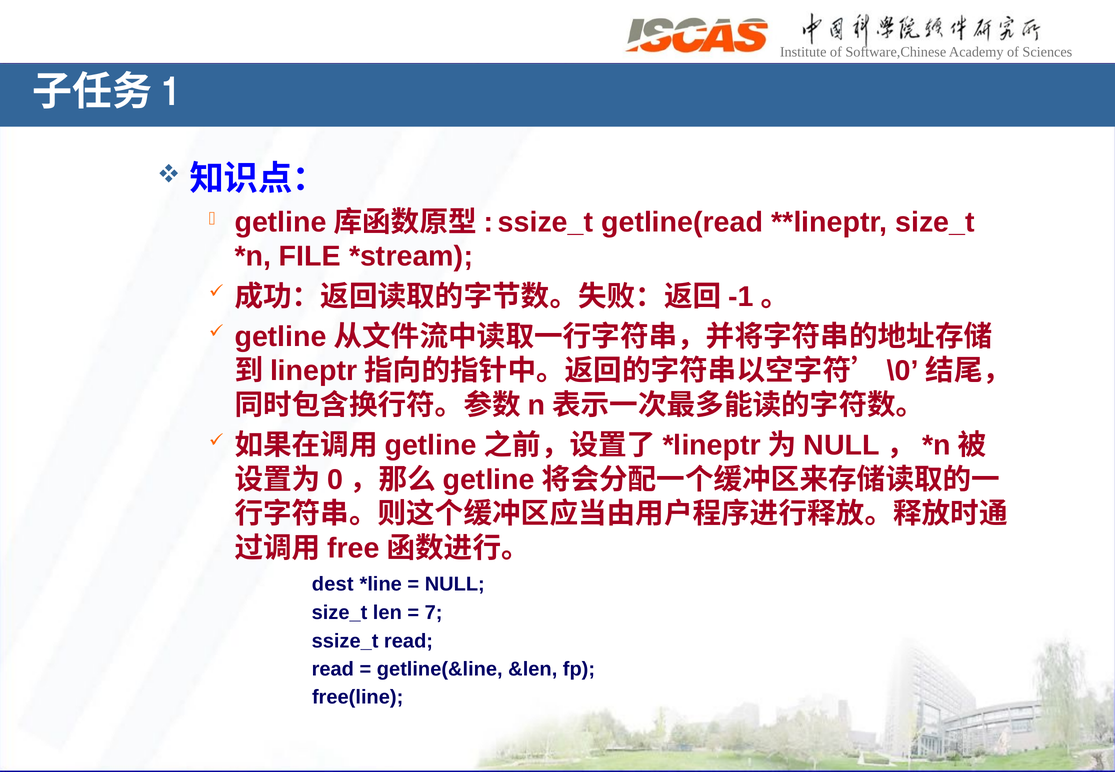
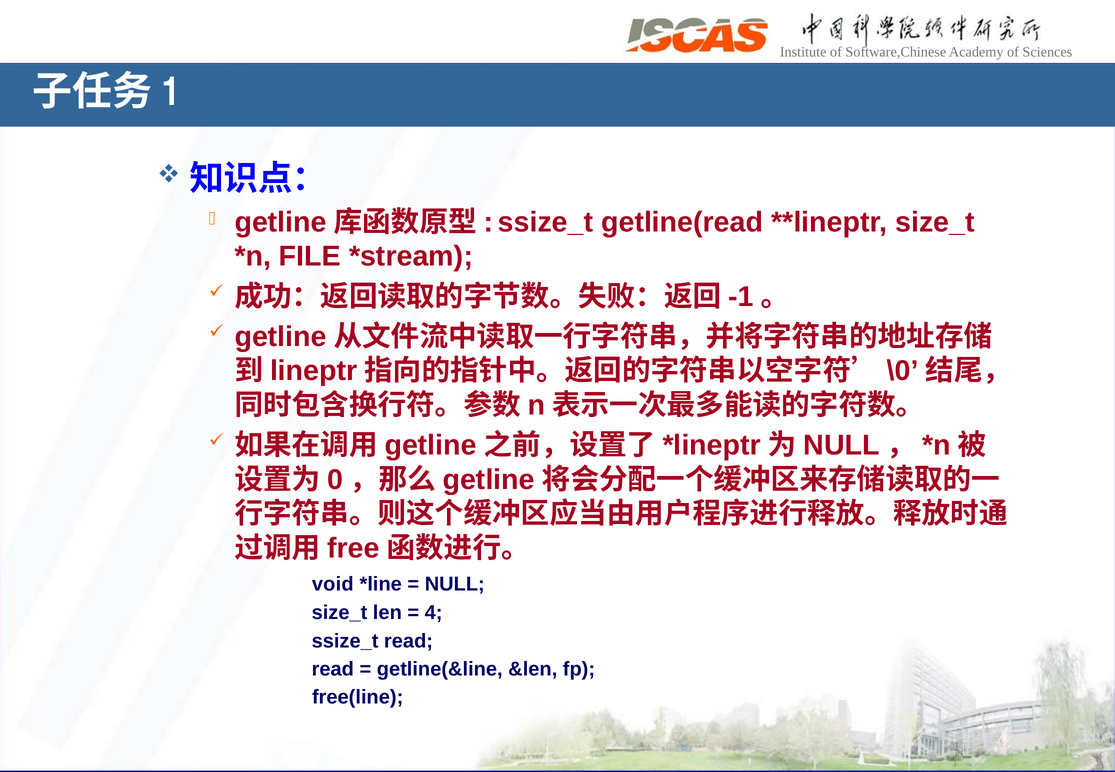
dest: dest -> void (333, 584)
7: 7 -> 4 (434, 613)
